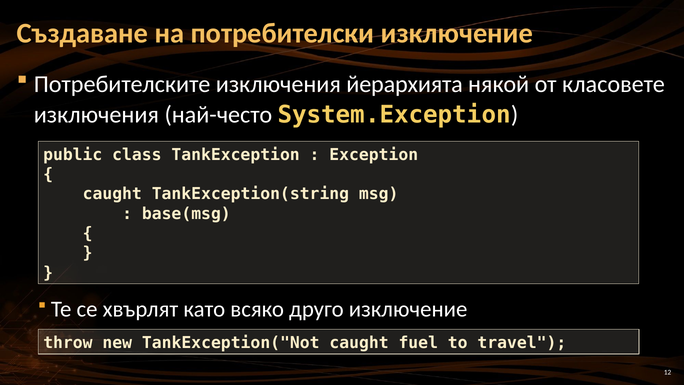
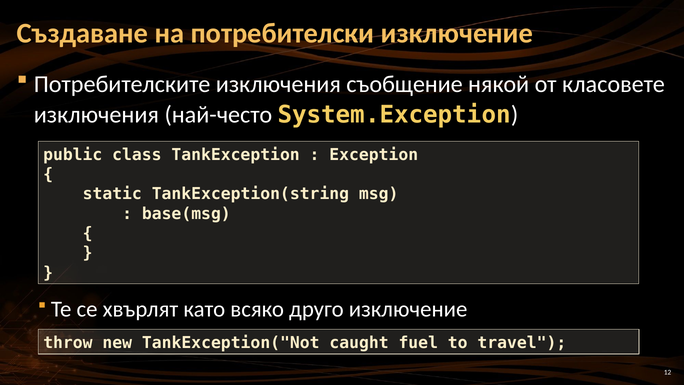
йерархията: йерархията -> съобщение (405, 84)
caught: caught -> static (112, 194)
